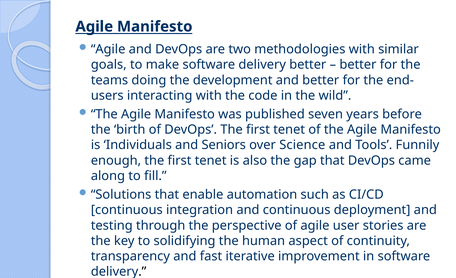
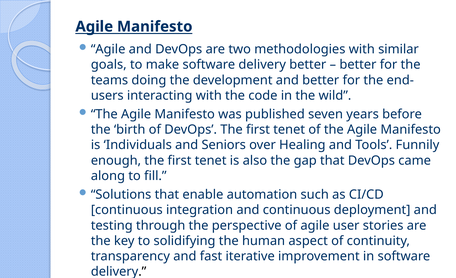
Science: Science -> Healing (302, 145)
